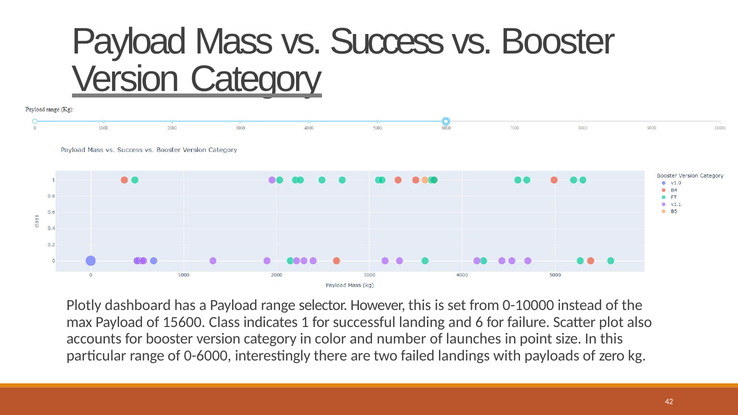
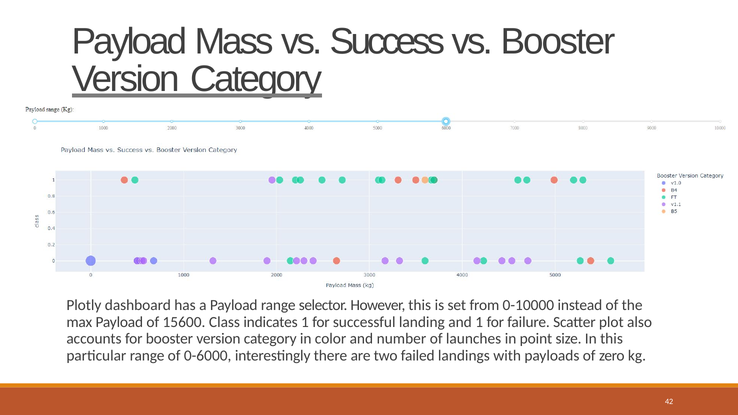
and 6: 6 -> 1 (479, 322)
